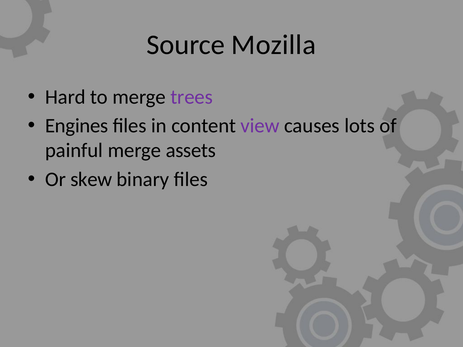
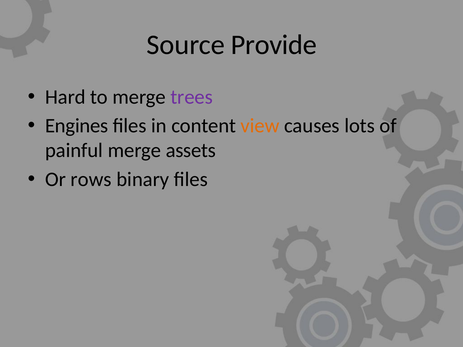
Mozilla: Mozilla -> Provide (274, 45)
view colour: purple -> orange (260, 126)
skew: skew -> rows (91, 179)
